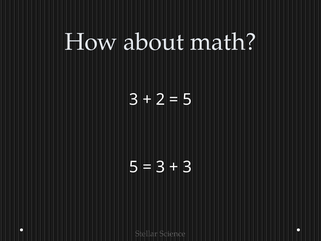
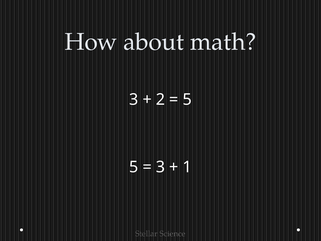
3: 3 -> 1 (187, 167)
